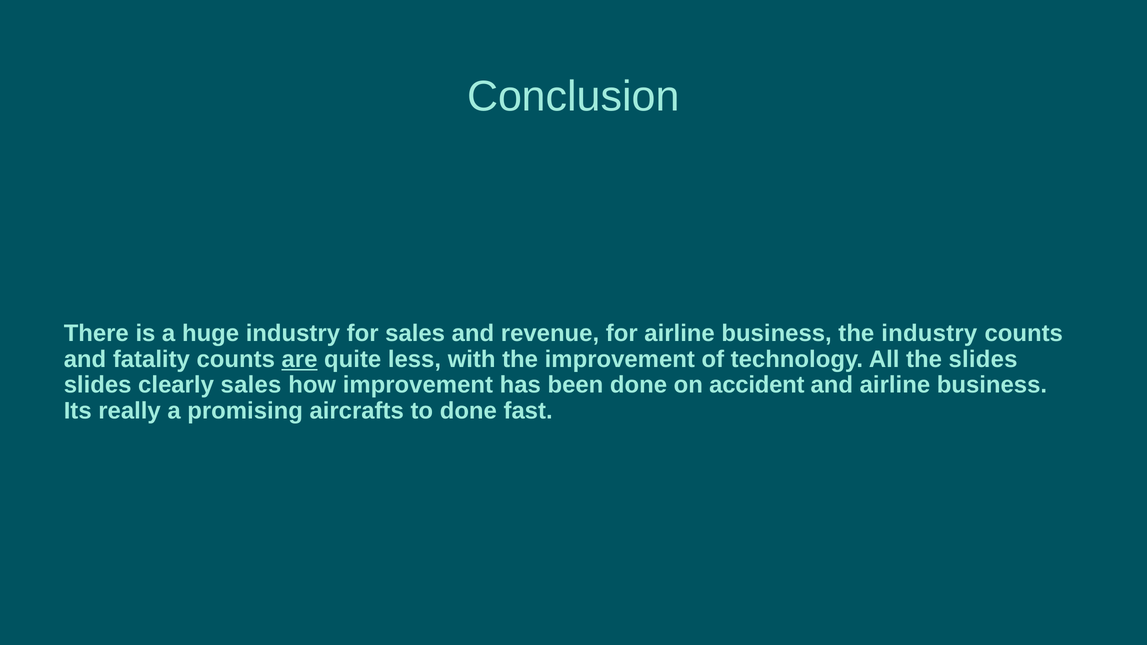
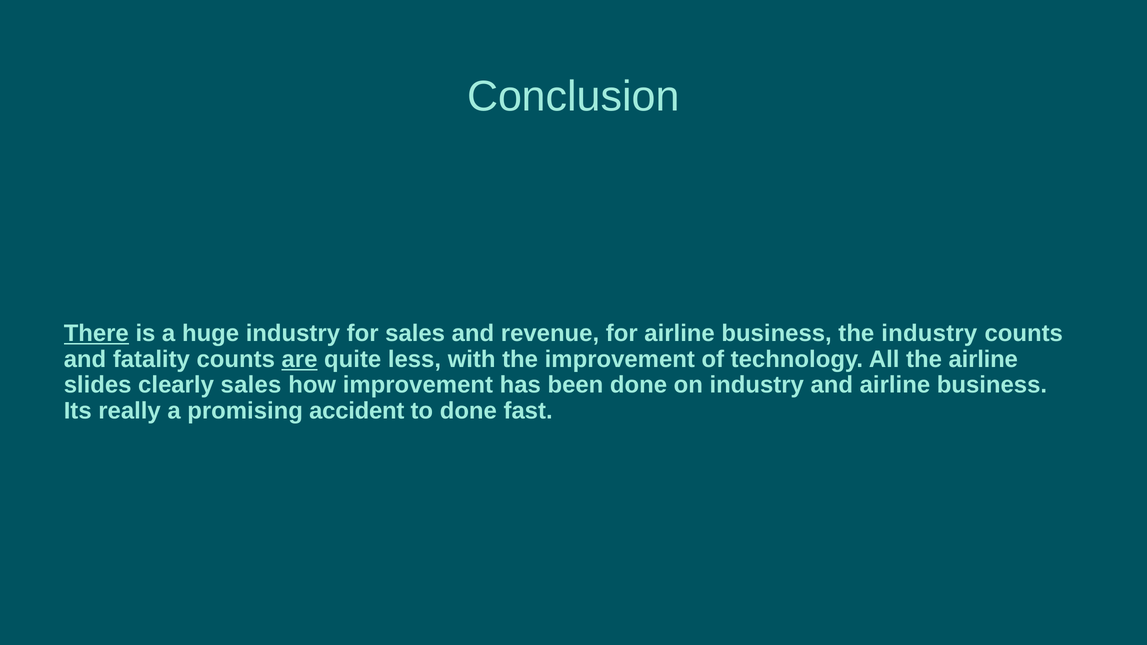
There underline: none -> present (96, 334)
the slides: slides -> airline (983, 359)
on accident: accident -> industry (757, 385)
aircrafts: aircrafts -> accident (357, 411)
